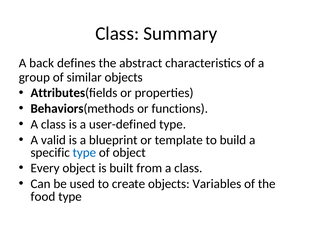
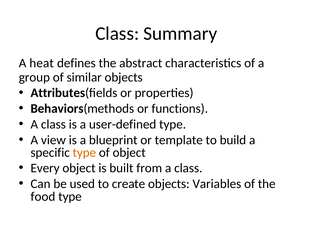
back: back -> heat (42, 63)
valid: valid -> view (53, 140)
type colour: blue -> orange (84, 152)
